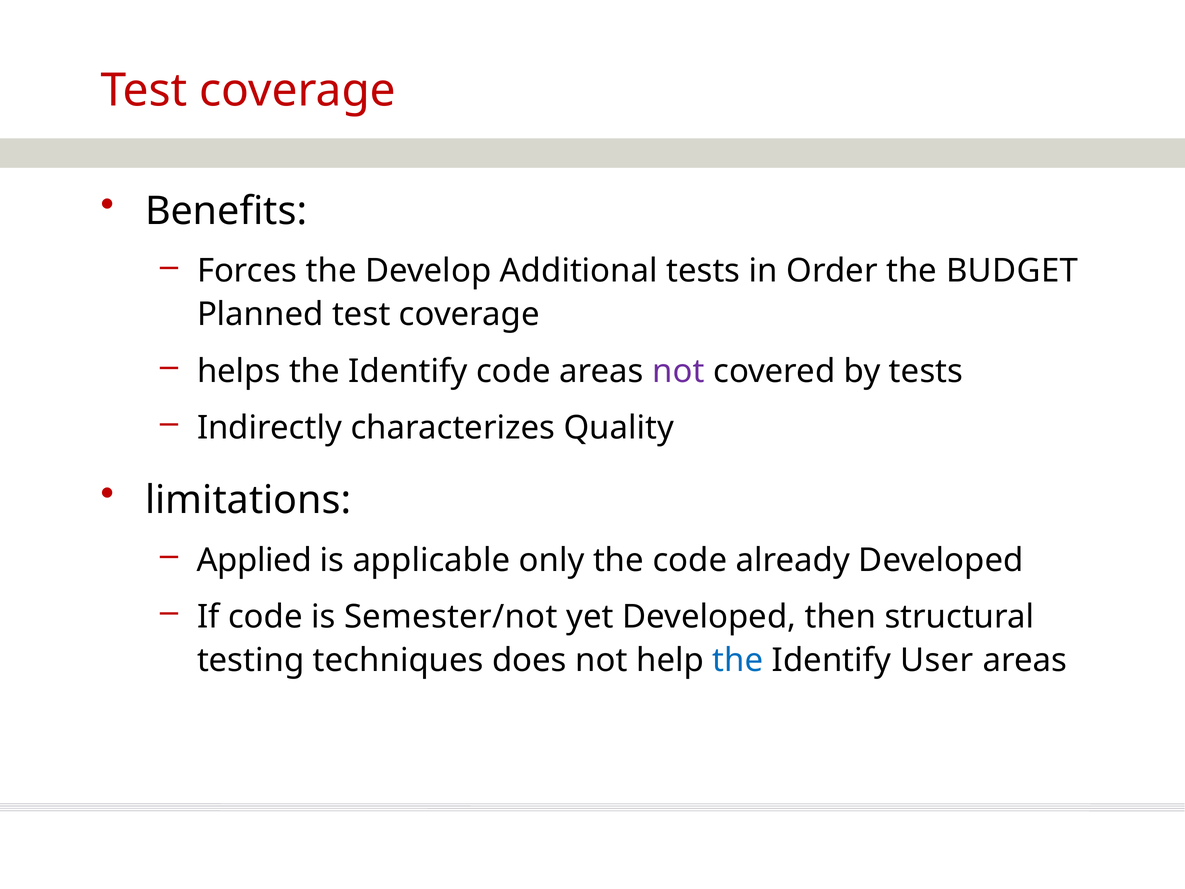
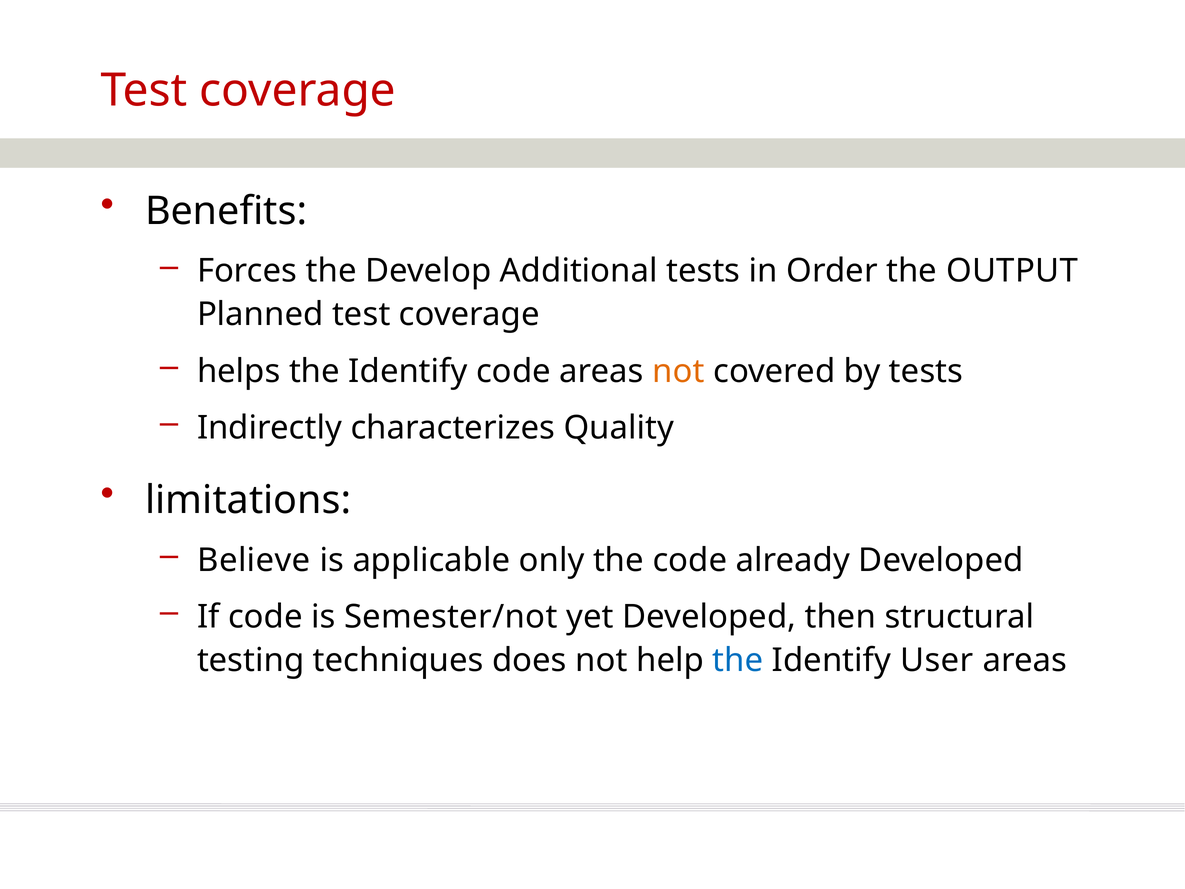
BUDGET: BUDGET -> OUTPUT (1012, 271)
not colour: purple -> orange (678, 371)
Applied: Applied -> Believe (254, 560)
